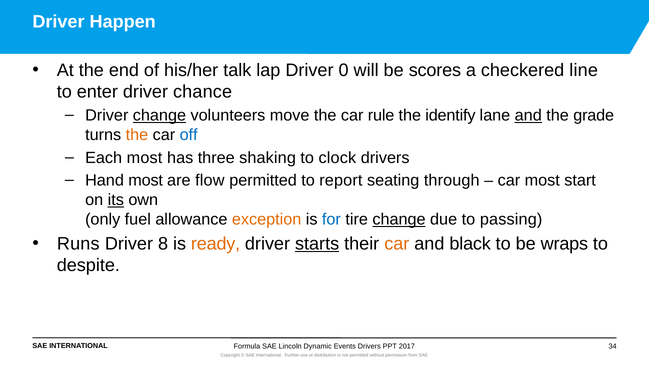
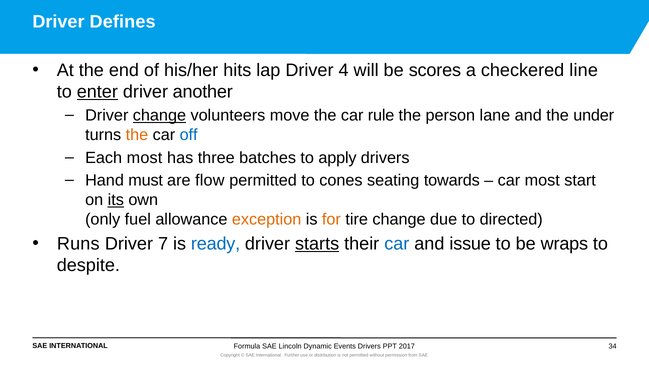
Happen: Happen -> Defines (123, 22)
talk: talk -> hits (237, 70)
0: 0 -> 4 (344, 70)
enter underline: none -> present (97, 92)
chance: chance -> another (203, 92)
identify: identify -> person (450, 116)
and underline: present -> none (528, 116)
grade: grade -> under (594, 116)
shaking: shaking -> batches (268, 158)
clock: clock -> apply (338, 158)
Hand most: most -> must (146, 180)
report: report -> cones (341, 180)
through: through -> towards (452, 180)
for colour: blue -> orange (331, 219)
change underline: present -> none (399, 219)
passing: passing -> directed (511, 219)
8: 8 -> 7 (163, 244)
ready colour: orange -> blue (216, 244)
car colour: orange -> blue (397, 244)
black: black -> issue (470, 244)
